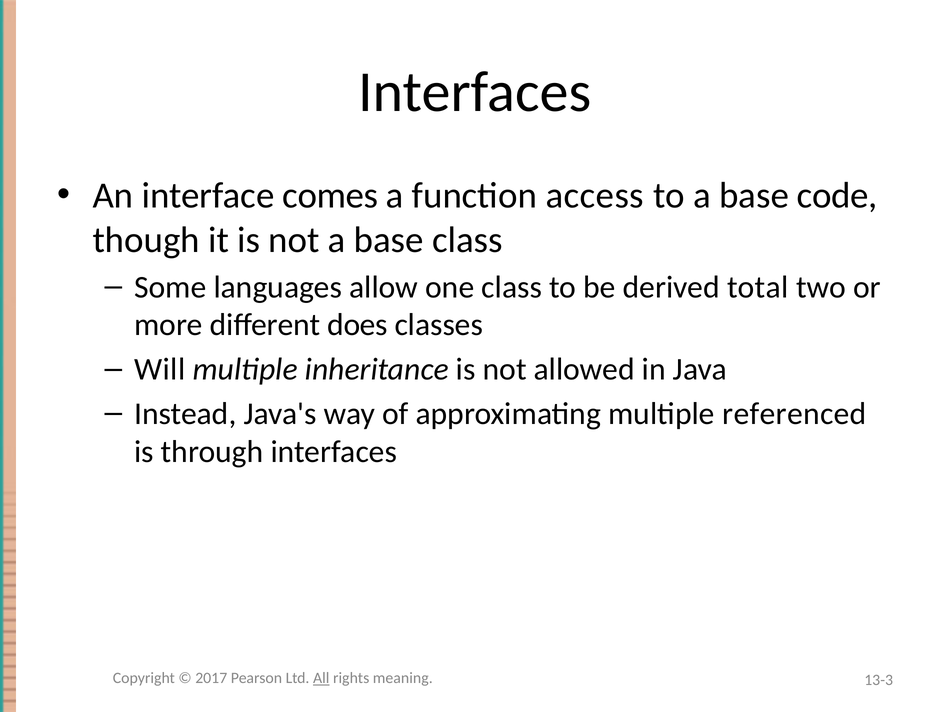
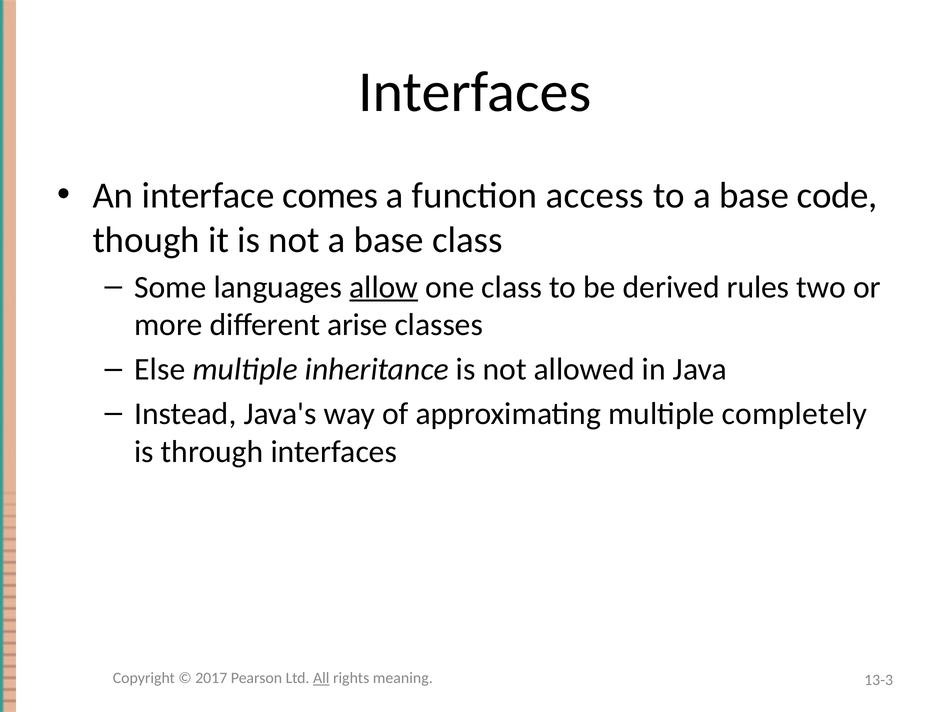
allow underline: none -> present (384, 287)
total: total -> rules (758, 287)
does: does -> arise (358, 325)
Will: Will -> Else (160, 370)
referenced: referenced -> completely (794, 414)
